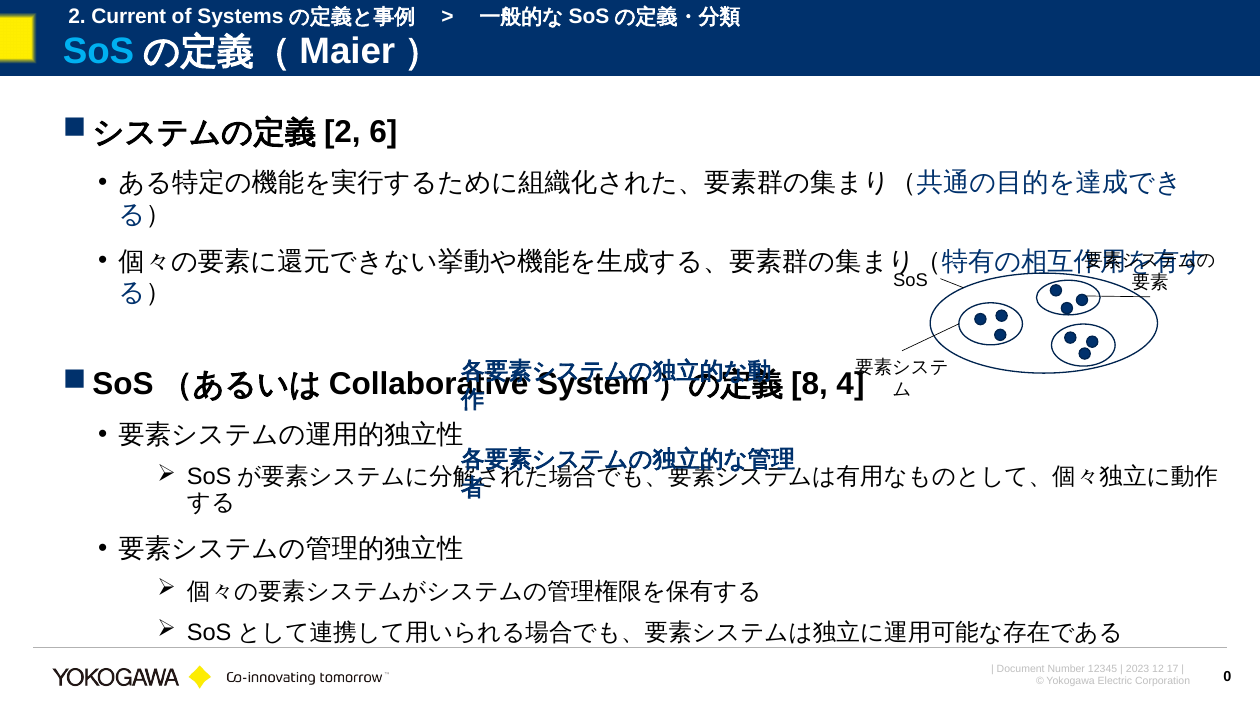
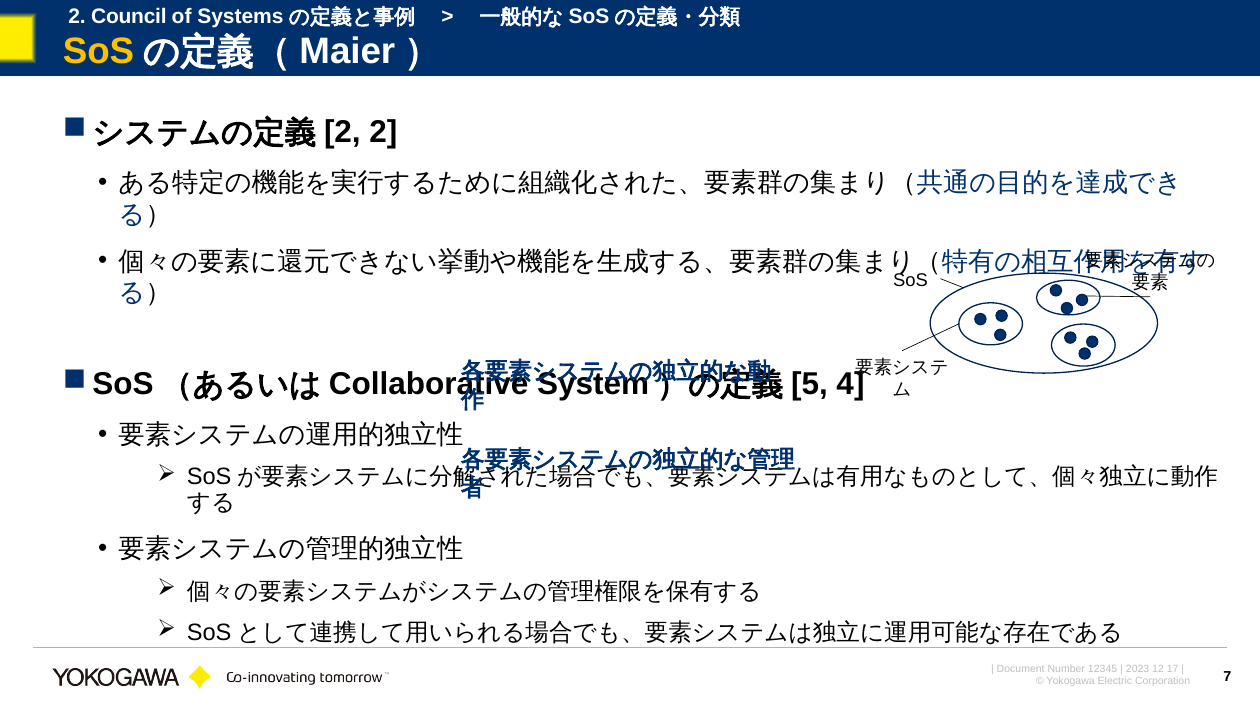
Current: Current -> Council (129, 17)
SoS colour: light blue -> yellow (99, 51)
2 6: 6 -> 2 (383, 132)
8: 8 -> 5 (809, 384)
0: 0 -> 7 (1227, 677)
